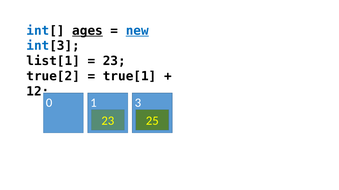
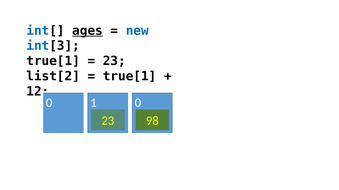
new underline: present -> none (137, 31)
list[1: list[1 -> true[1 (53, 61)
true[2: true[2 -> list[2 (53, 76)
1 3: 3 -> 0 (138, 103)
25: 25 -> 98 (152, 121)
